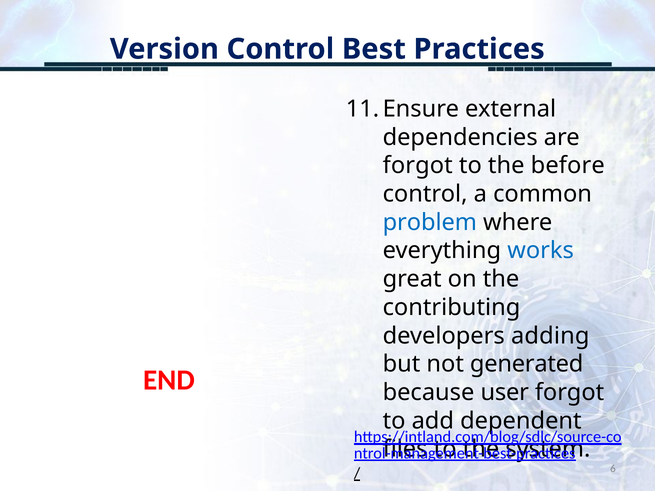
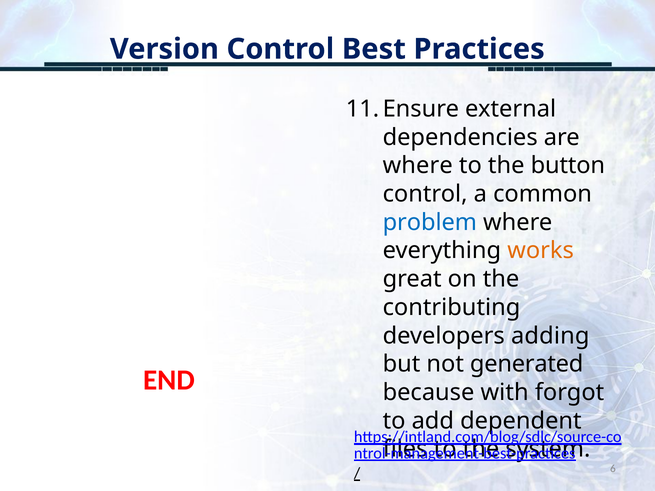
forgot: forgot -> where (418, 166)
before: before -> button (568, 166)
works colour: blue -> orange (541, 251)
user: user -> with (505, 393)
